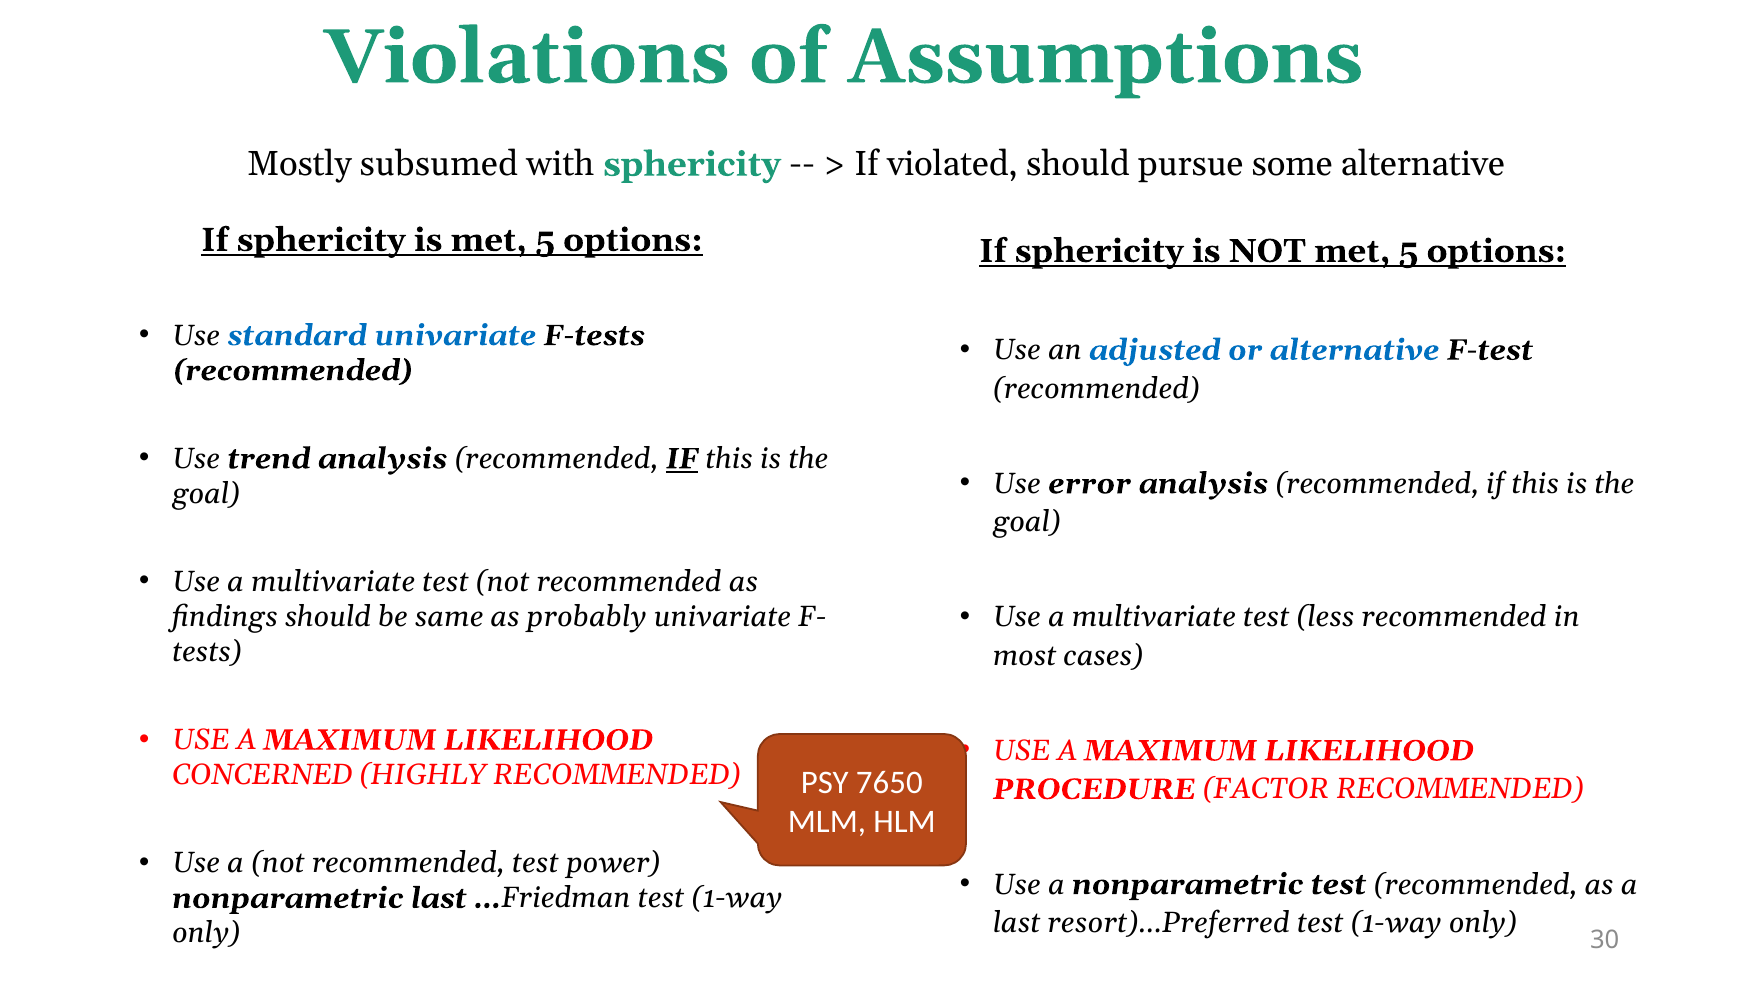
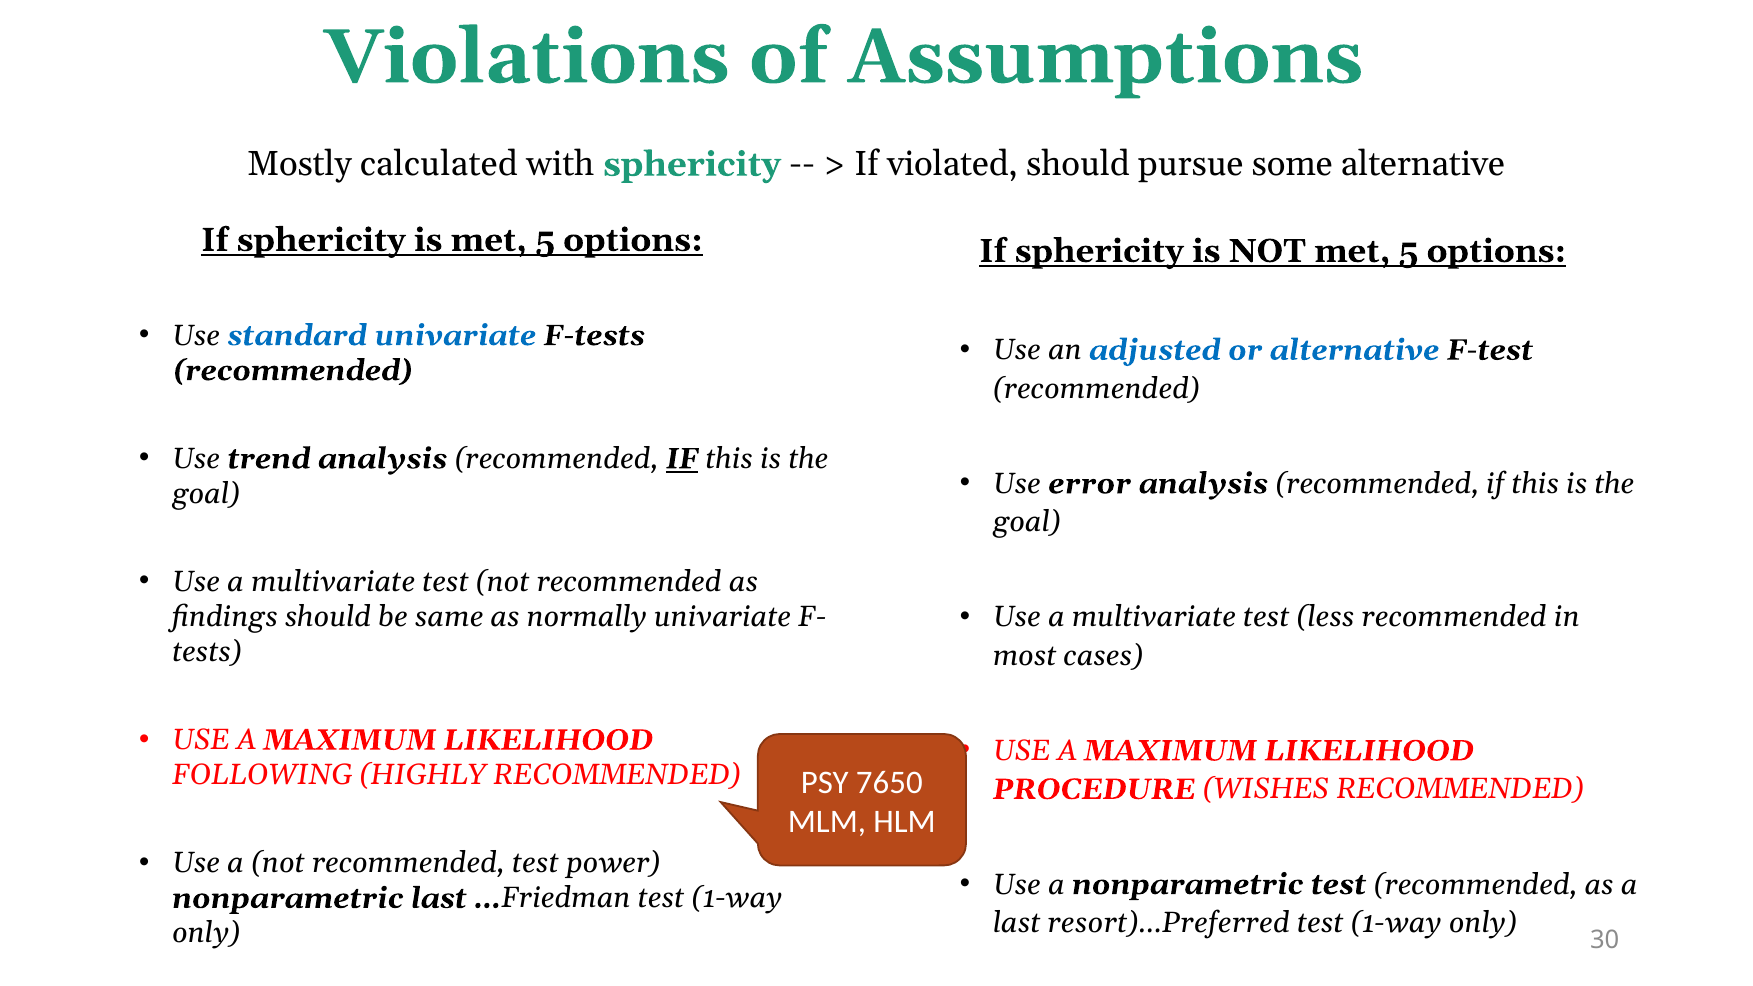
subsumed: subsumed -> calculated (439, 164)
probably: probably -> normally (587, 617)
CONCERNED: CONCERNED -> FOLLOWING (262, 775)
FACTOR: FACTOR -> WISHES (1266, 789)
